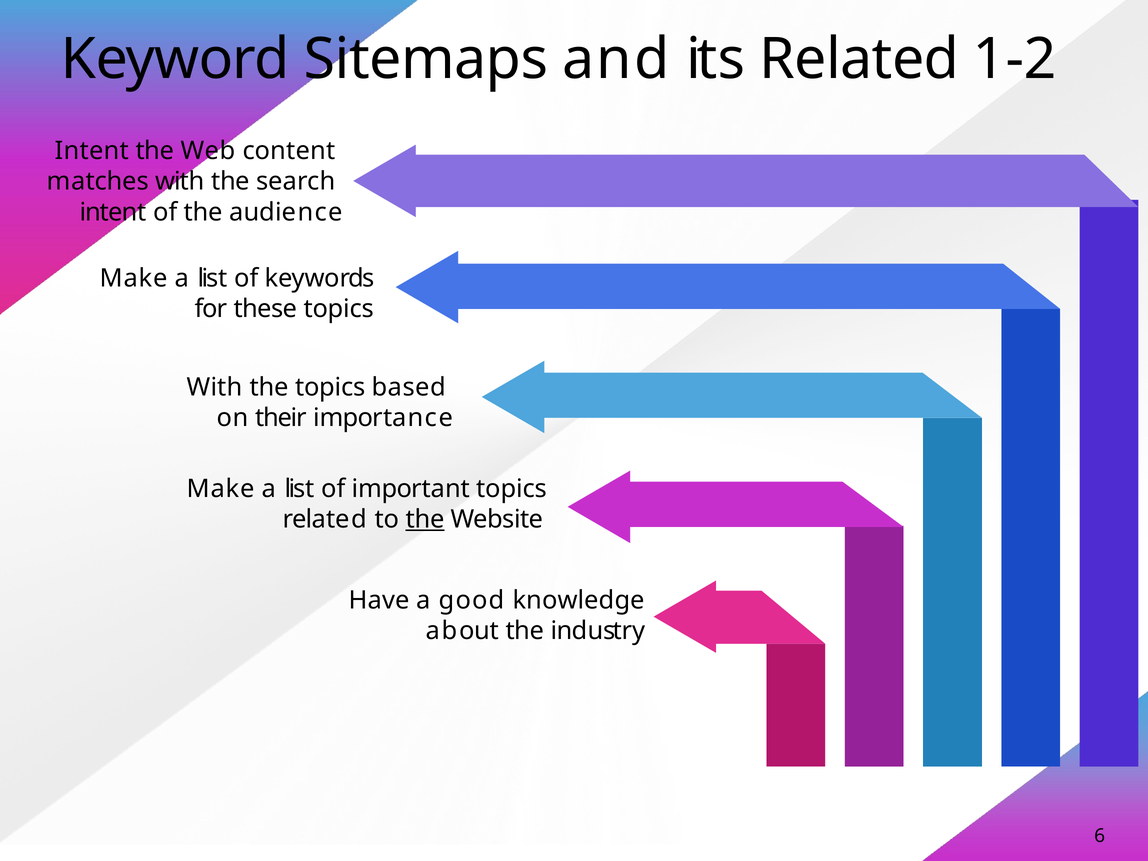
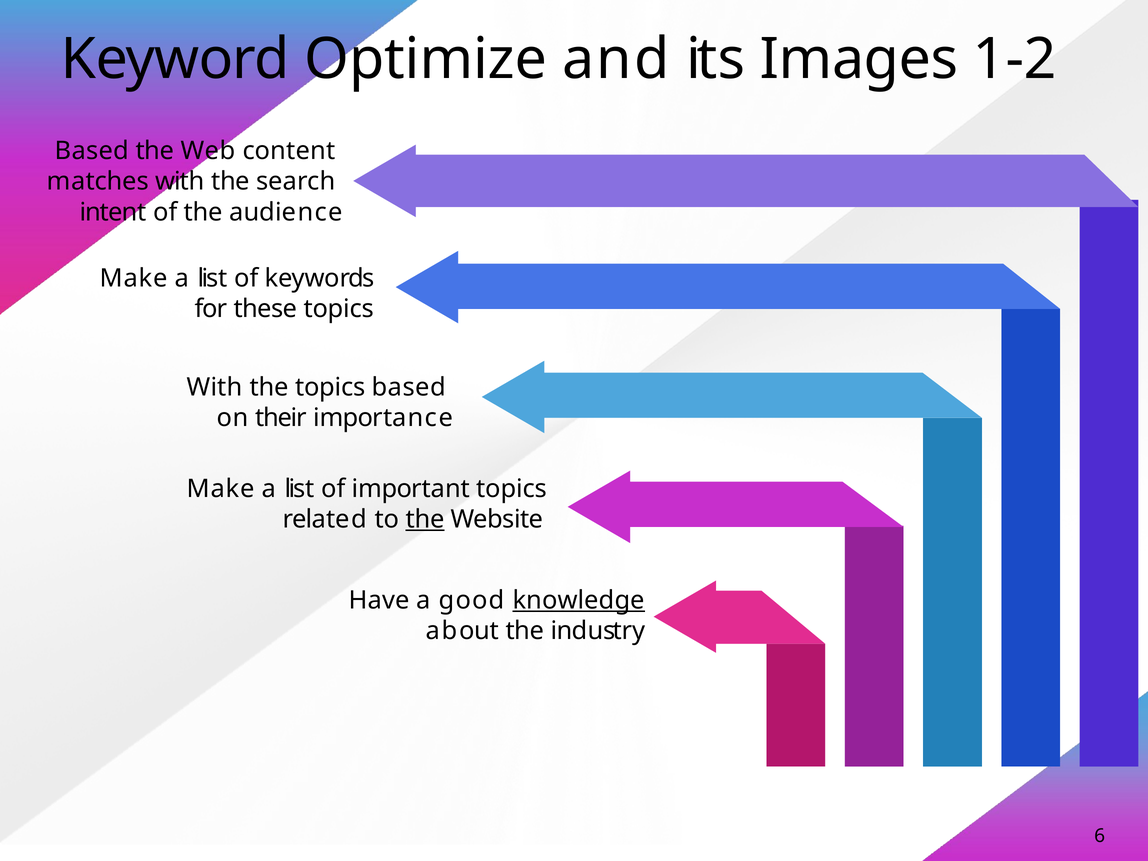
Sitemaps: Sitemaps -> Optimize (426, 59)
its Related: Related -> Images (859, 59)
Intent: Intent -> Based (92, 151)
knowledge underline: none -> present (579, 600)
